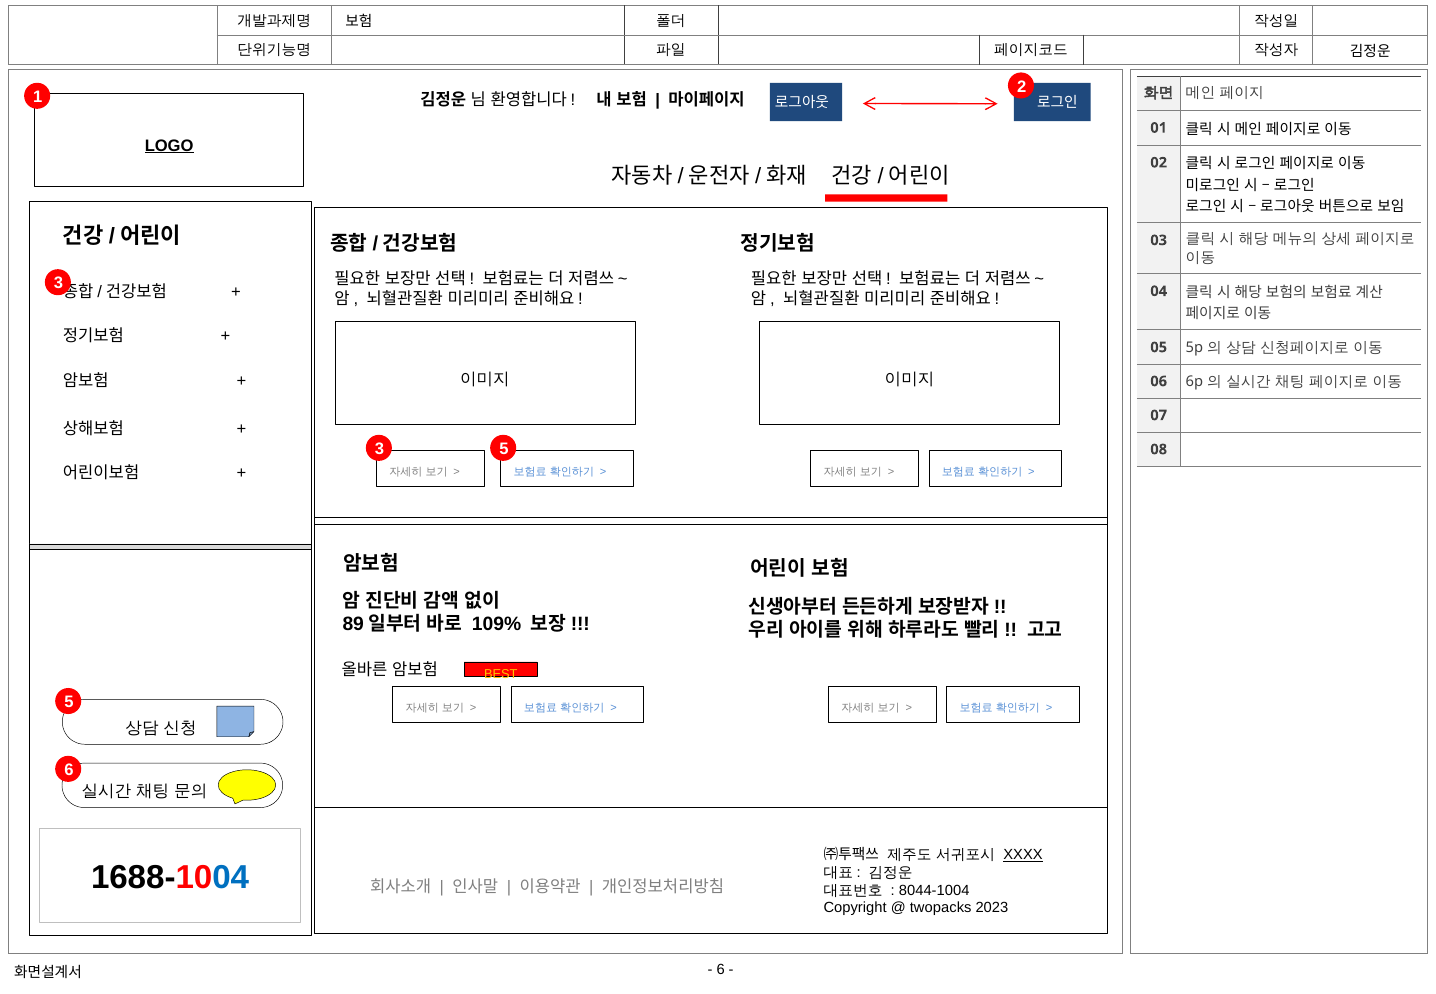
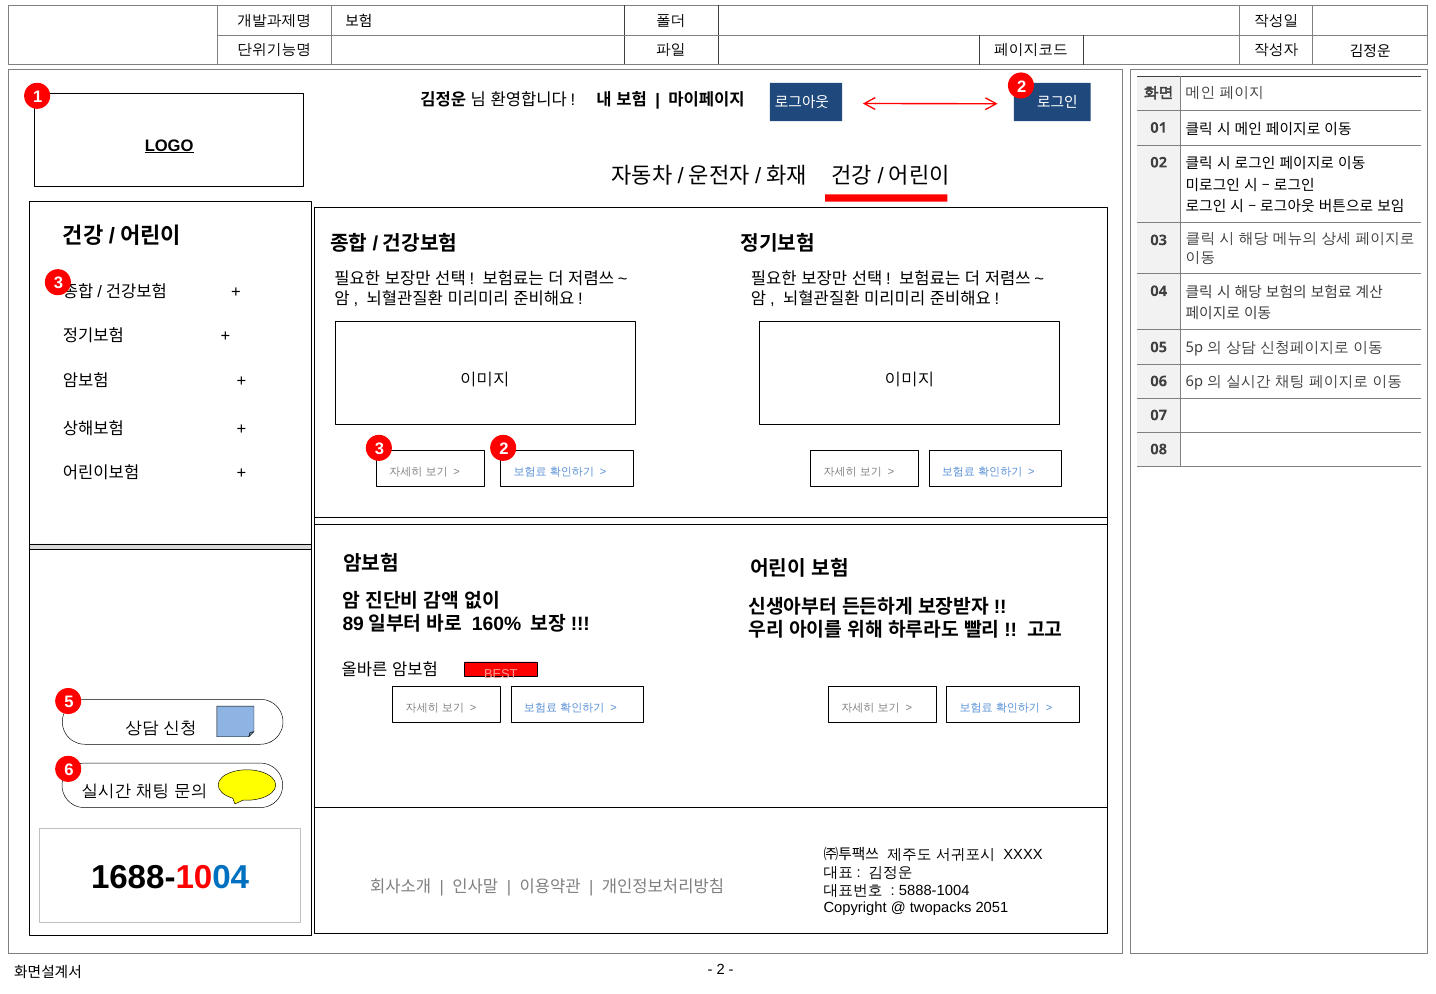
3 5: 5 -> 2 (504, 449)
109%: 109% -> 160% (497, 625)
BEST colour: yellow -> pink (501, 674)
XXXX underline: present -> none (1023, 855)
8044-1004: 8044-1004 -> 5888-1004 (934, 890)
2023: 2023 -> 2051 (992, 908)
6: 6 -> 2 (721, 970)
